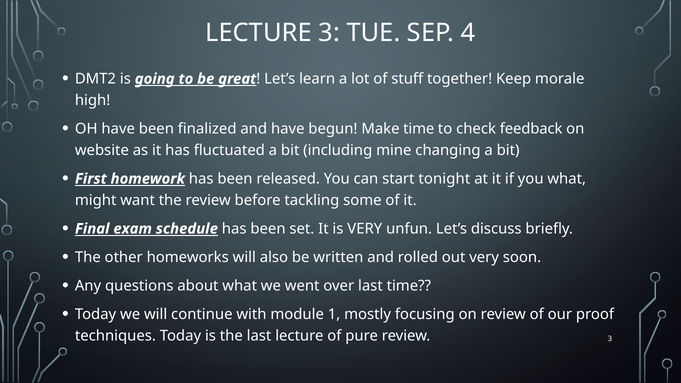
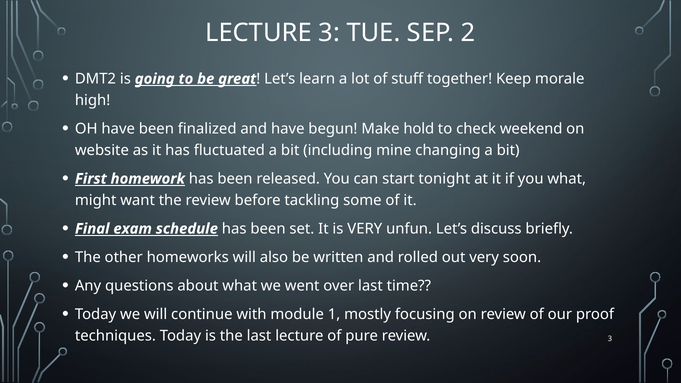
4: 4 -> 2 (468, 33)
Make time: time -> hold (419, 129)
feedback: feedback -> weekend (531, 129)
